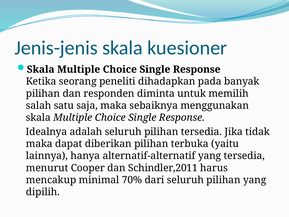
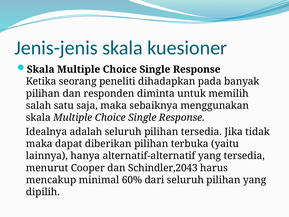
Schindler,2011: Schindler,2011 -> Schindler,2043 (163, 168)
70%: 70% -> 60% (132, 180)
